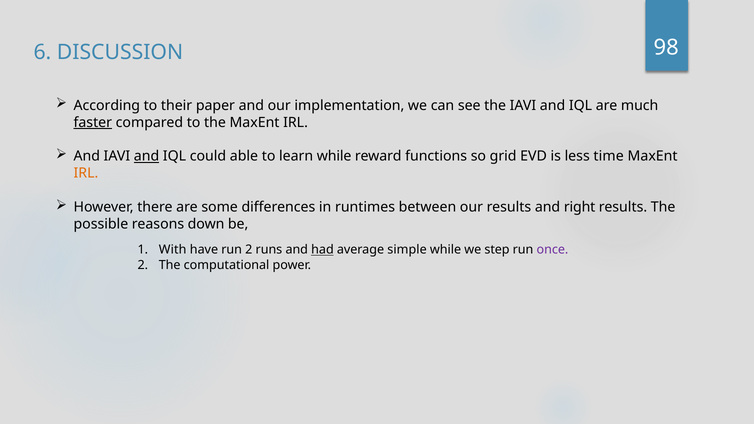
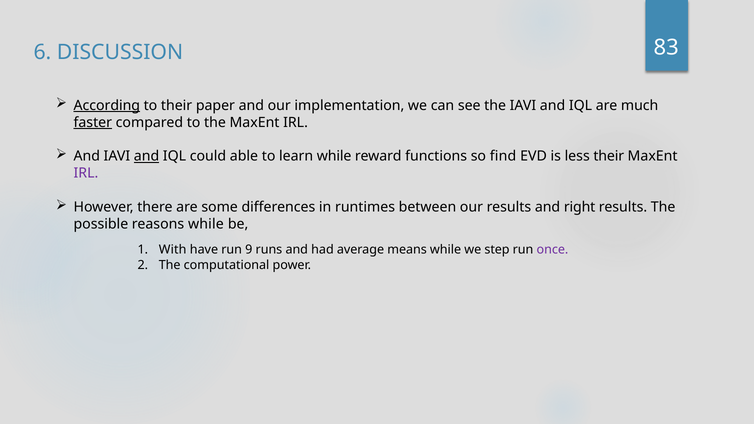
98: 98 -> 83 (666, 48)
According underline: none -> present (107, 105)
grid: grid -> find (503, 156)
less time: time -> their (609, 156)
IRL colour: orange -> purple (86, 173)
reasons down: down -> while (206, 224)
run 2: 2 -> 9 (249, 250)
had underline: present -> none (322, 250)
simple: simple -> means (407, 250)
